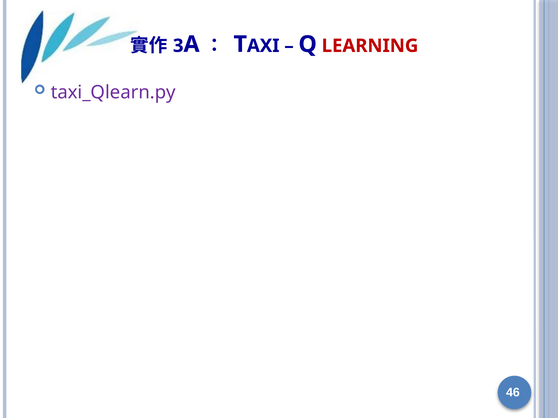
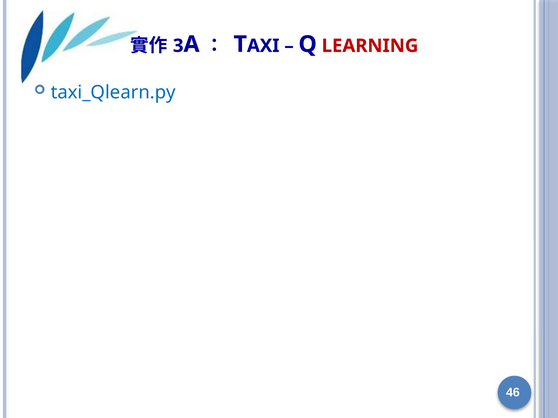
taxi_Qlearn.py colour: purple -> blue (113, 93)
